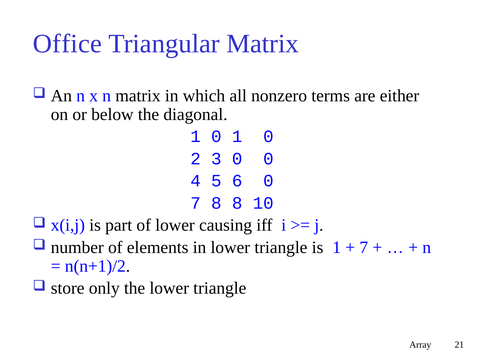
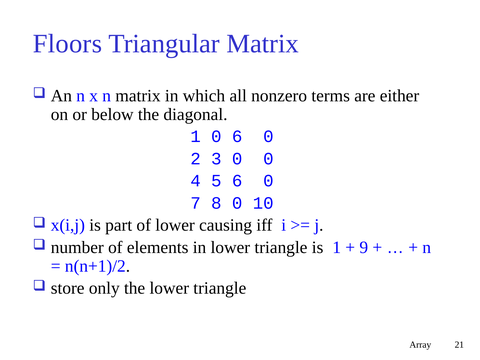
Office: Office -> Floors (67, 44)
0 1: 1 -> 6 (237, 137)
8 8: 8 -> 0 (237, 203)
7: 7 -> 9 (364, 247)
